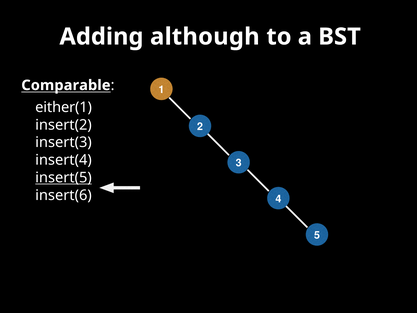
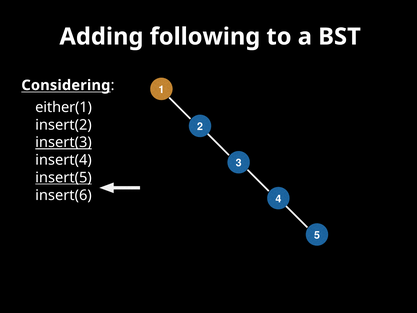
although: although -> following (205, 37)
Comparable: Comparable -> Considering (66, 85)
insert(3 underline: none -> present (63, 142)
